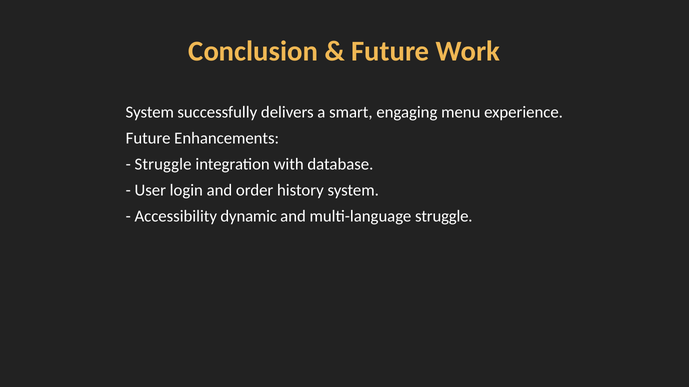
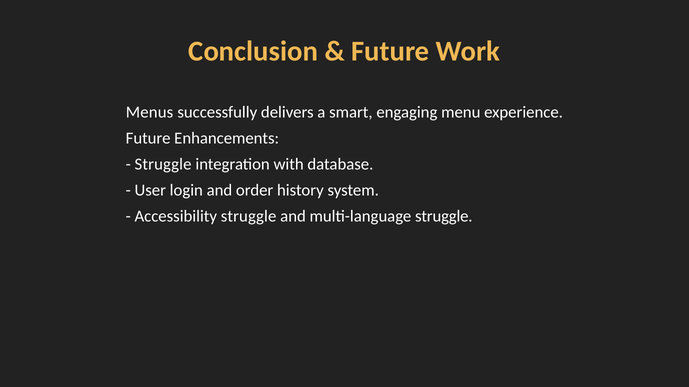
System: System -> Menus (150, 112)
Accessibility dynamic: dynamic -> struggle (249, 217)
